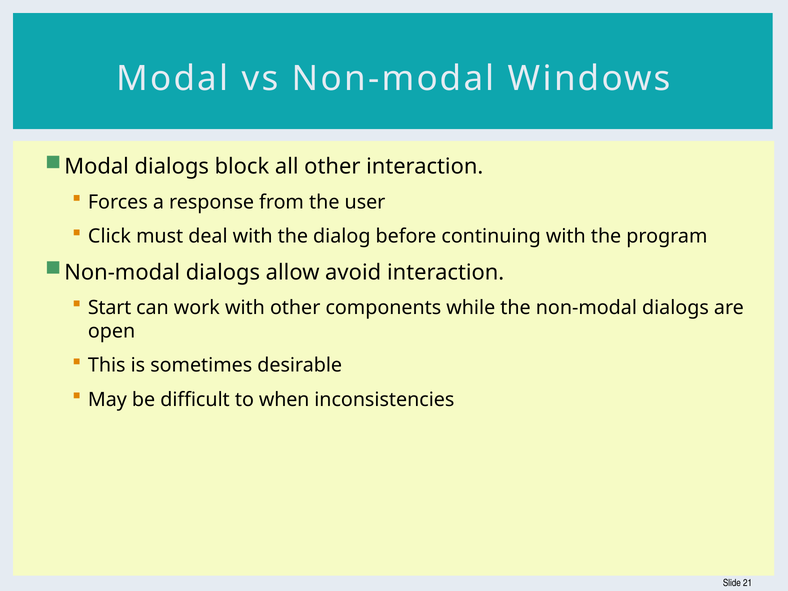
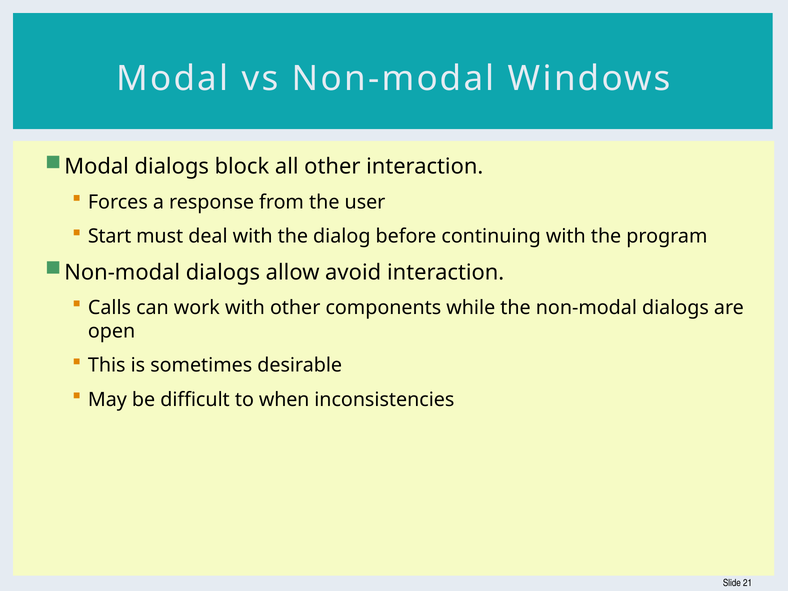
Click: Click -> Start (110, 236)
Start: Start -> Calls (110, 308)
